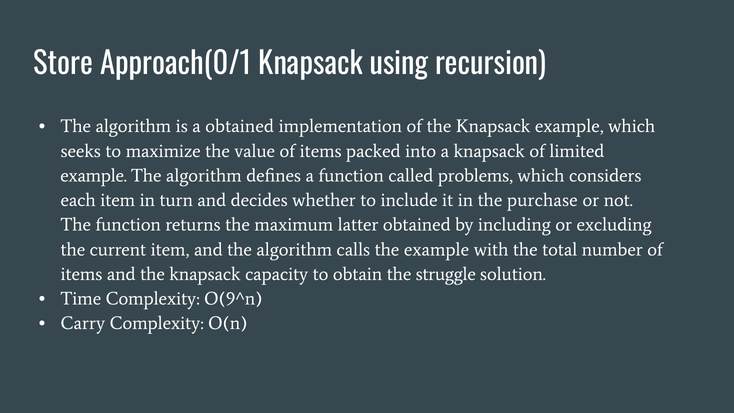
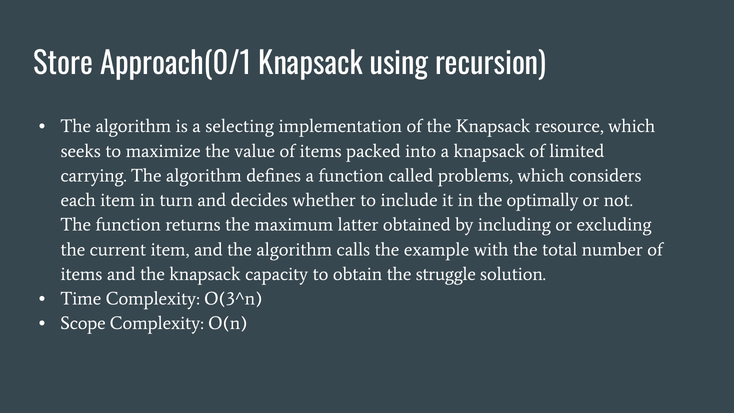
a obtained: obtained -> selecting (240, 126)
Knapsack example: example -> resource (569, 126)
example: example -> carrying (94, 176)
purchase: purchase -> optimally (543, 200)
O(9^n: O(9^n -> O(3^n (233, 299)
Carry: Carry -> Scope (83, 323)
